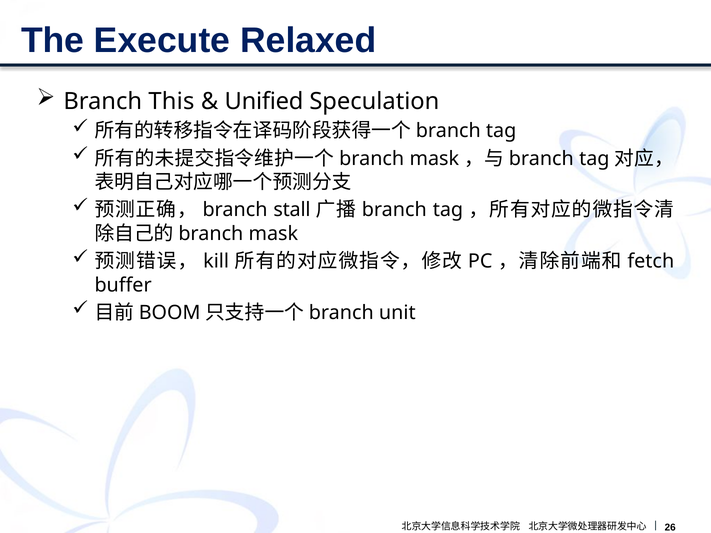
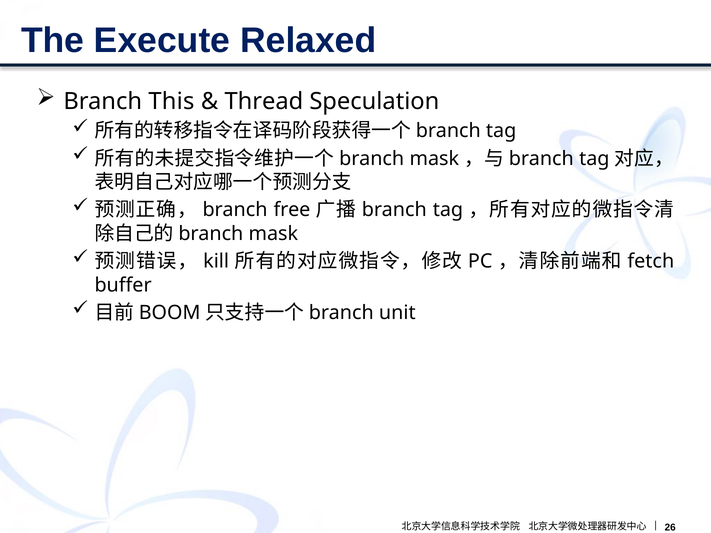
Unified: Unified -> Thread (264, 101)
stall: stall -> free (292, 210)
